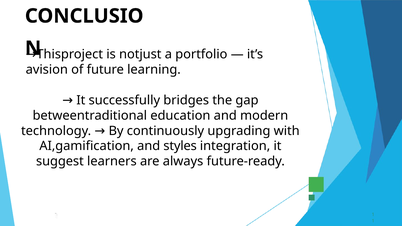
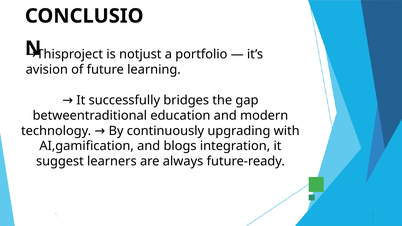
styles: styles -> blogs (180, 146)
